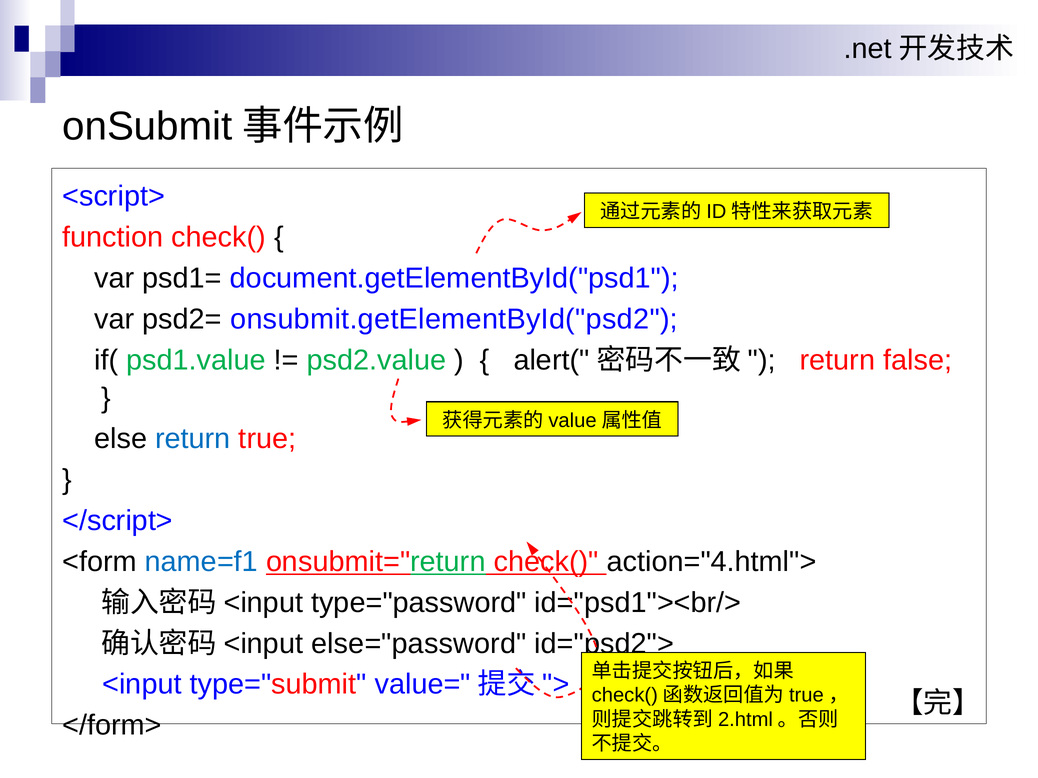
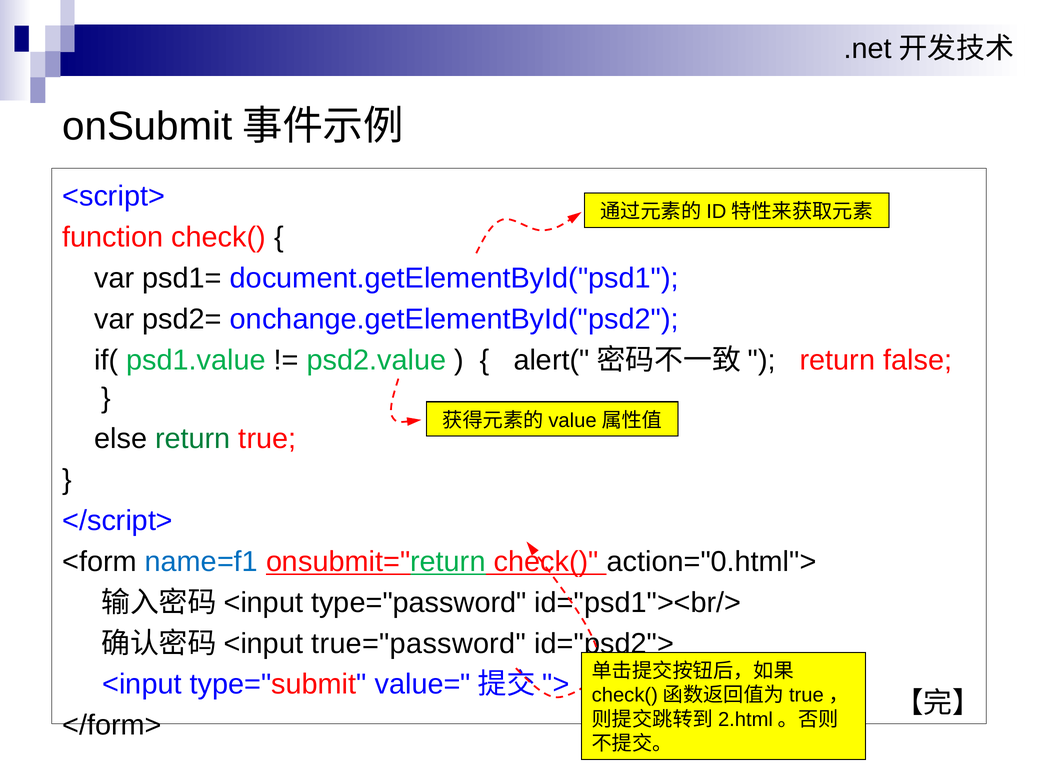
onsubmit.getElementById("psd2: onsubmit.getElementById("psd2 -> onchange.getElementById("psd2 (454, 319)
return colour: blue -> green (193, 439)
action="4.html">: action="4.html"> -> action="0.html"> (712, 562)
else="password: else="password -> true="password (419, 644)
